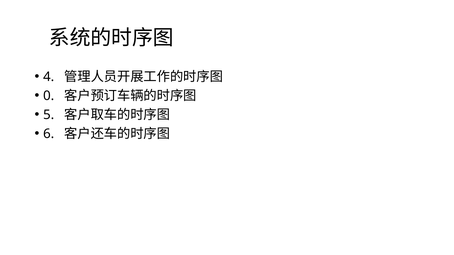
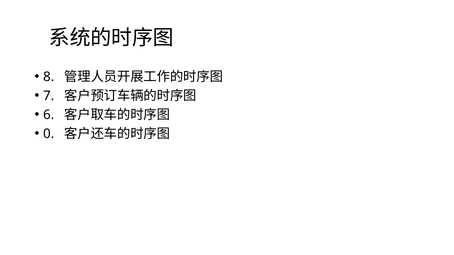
4: 4 -> 8 (49, 77)
0: 0 -> 7 (49, 96)
5: 5 -> 6 (49, 115)
6: 6 -> 0 (49, 134)
